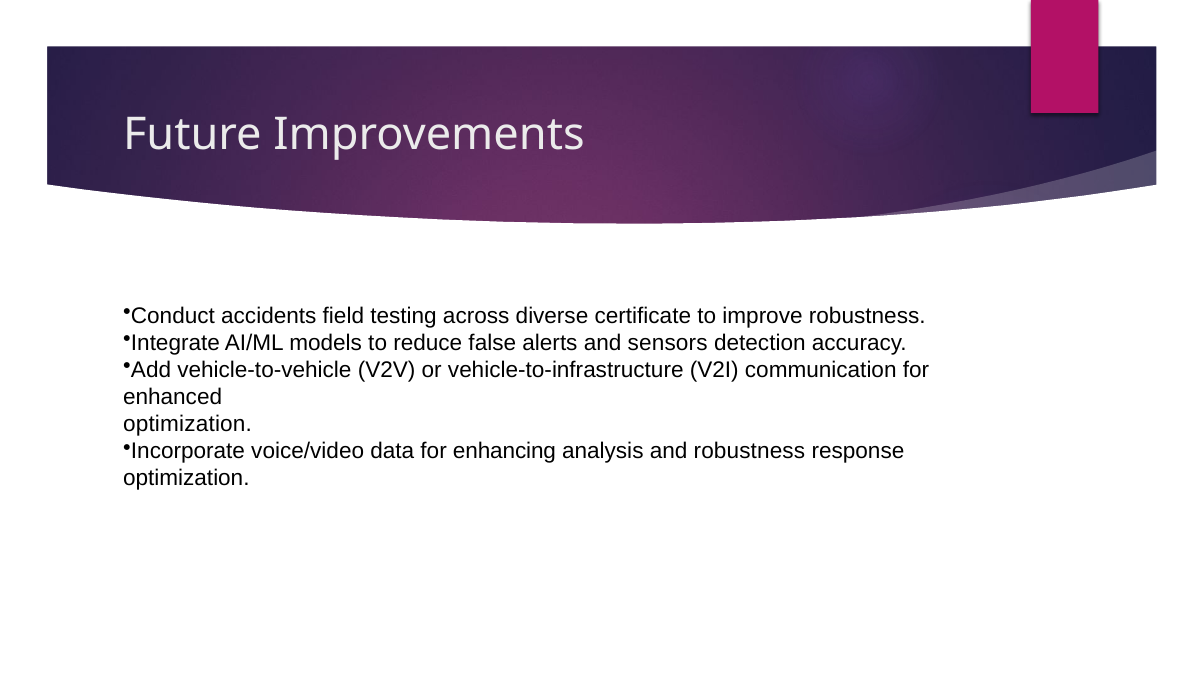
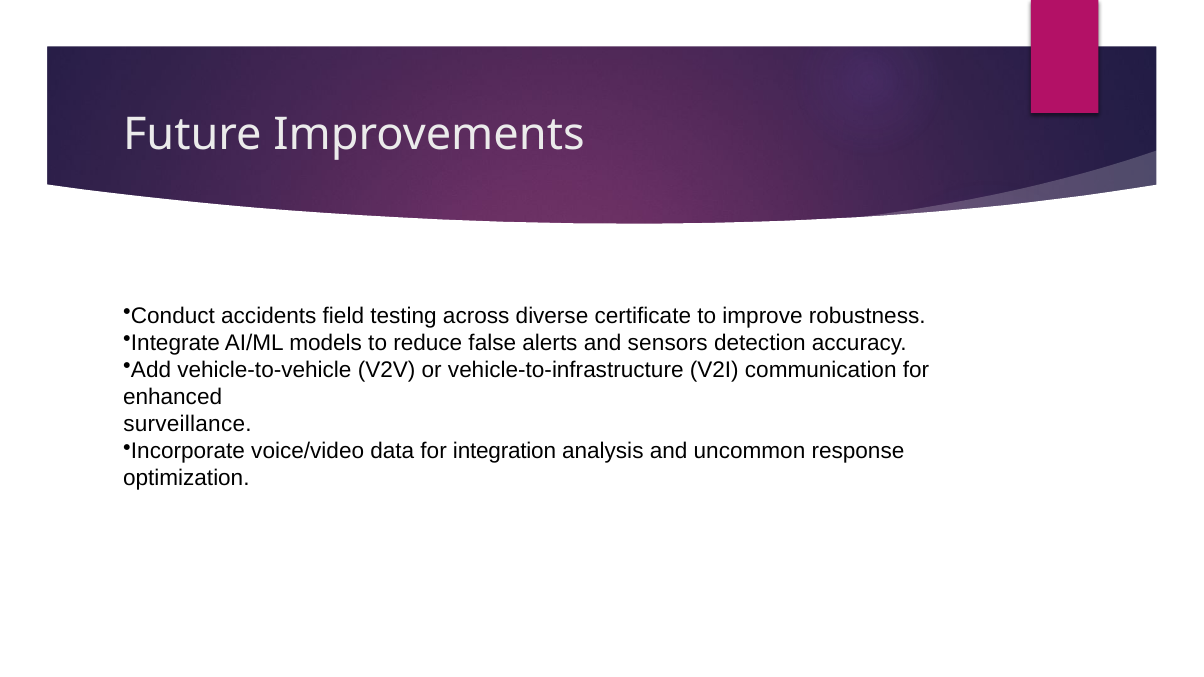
optimization: optimization -> surveillance (187, 424)
enhancing: enhancing -> integration (505, 451)
and robustness: robustness -> uncommon (749, 451)
